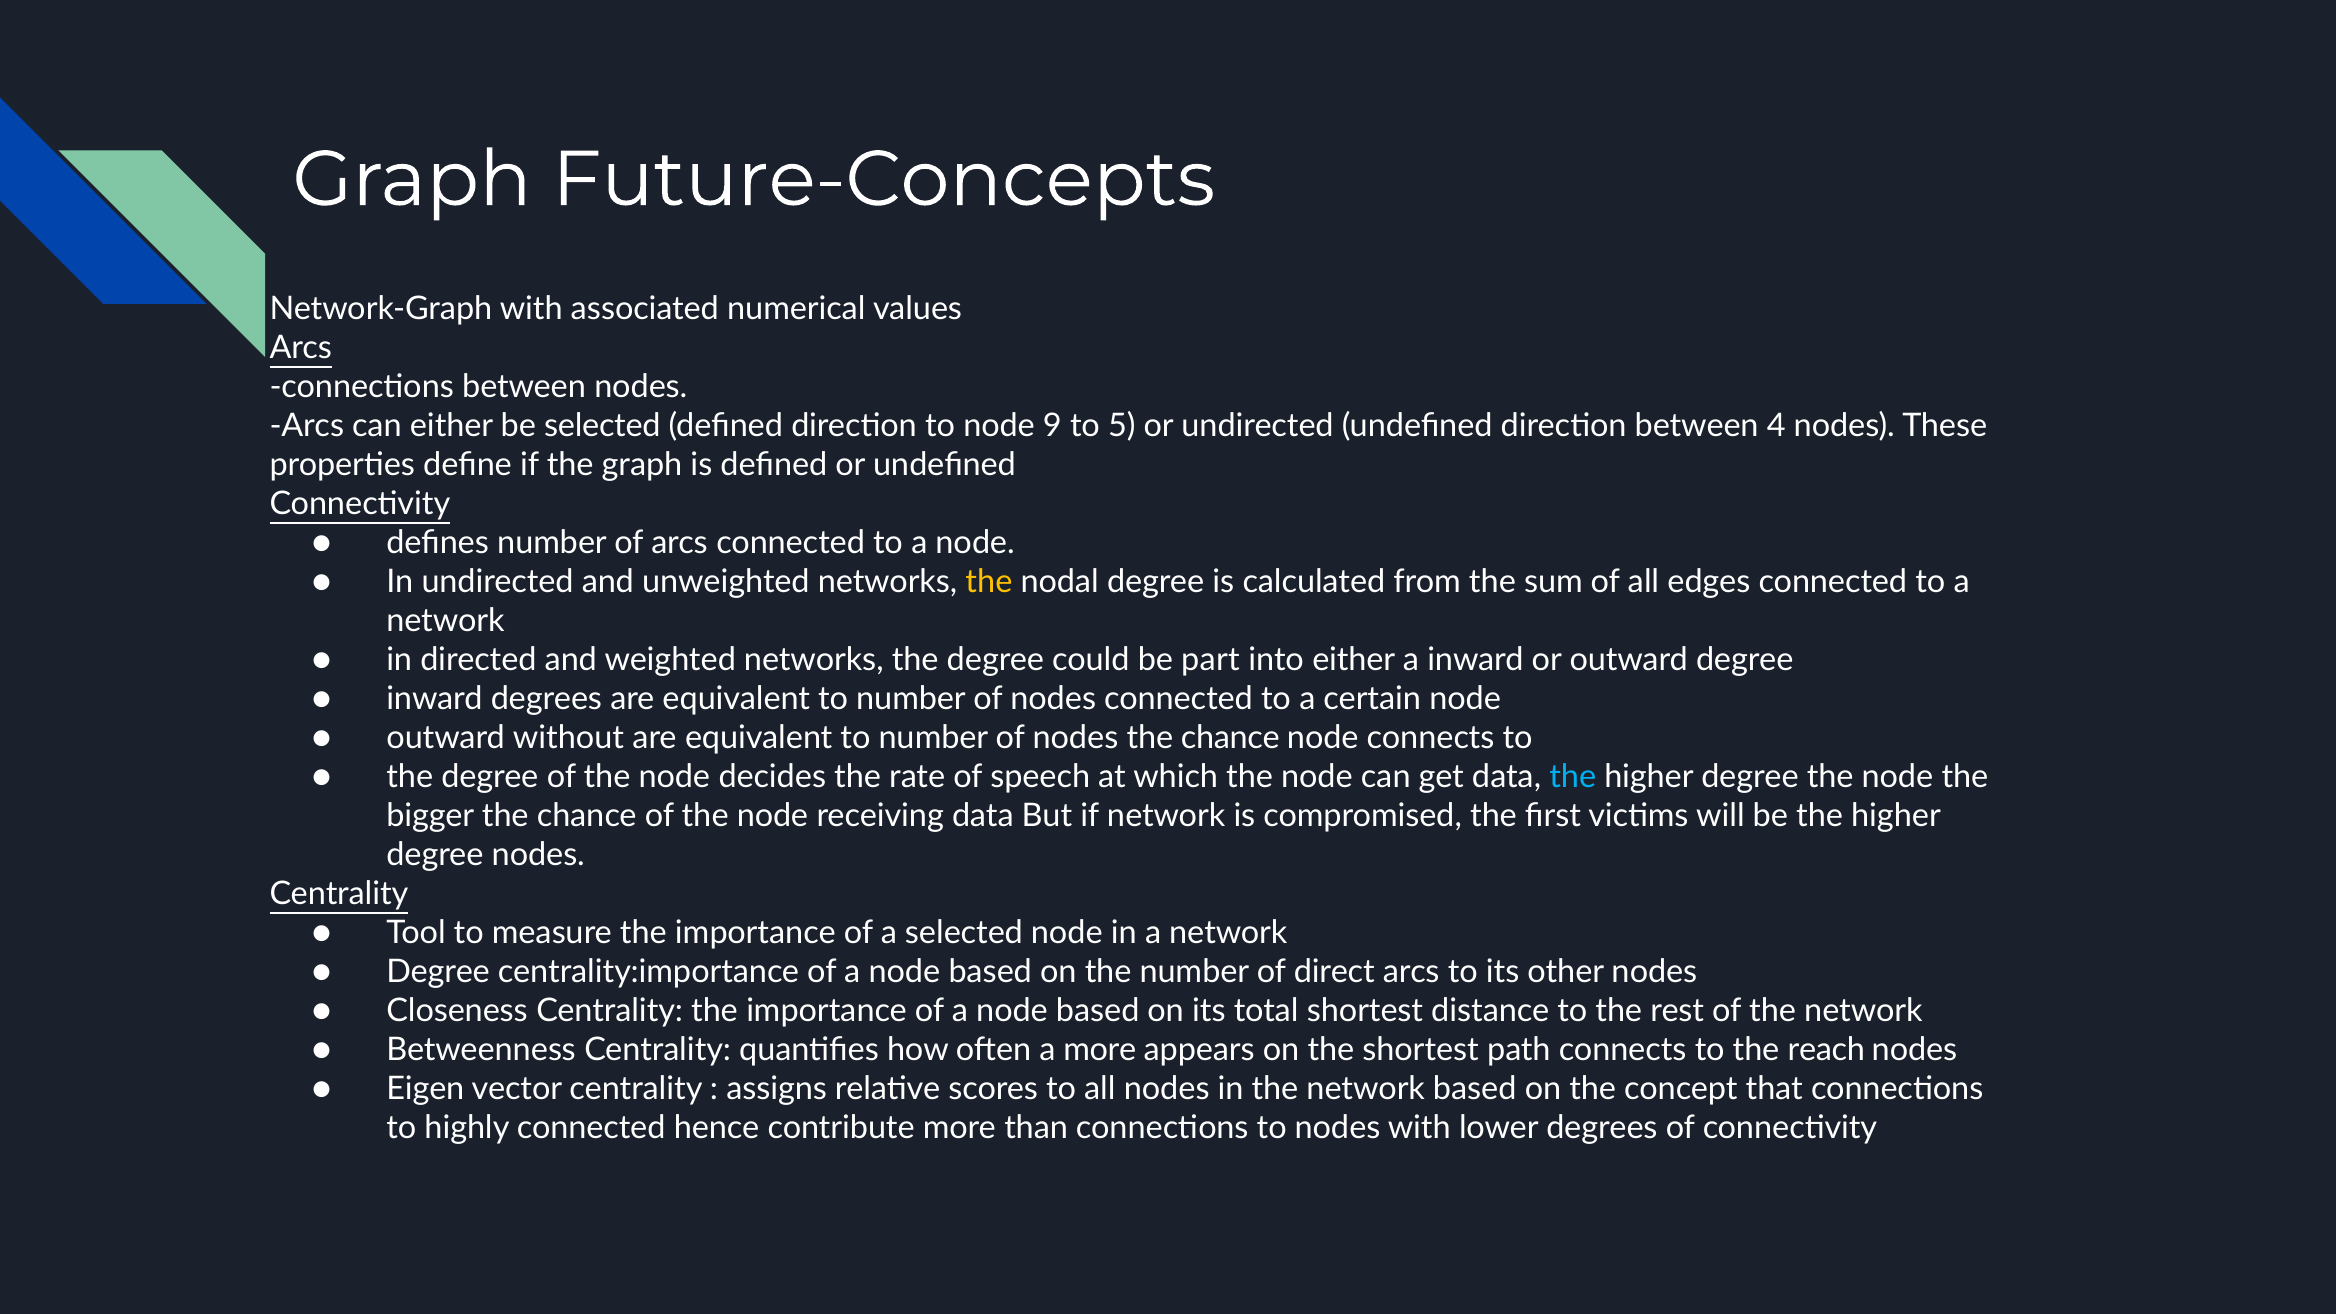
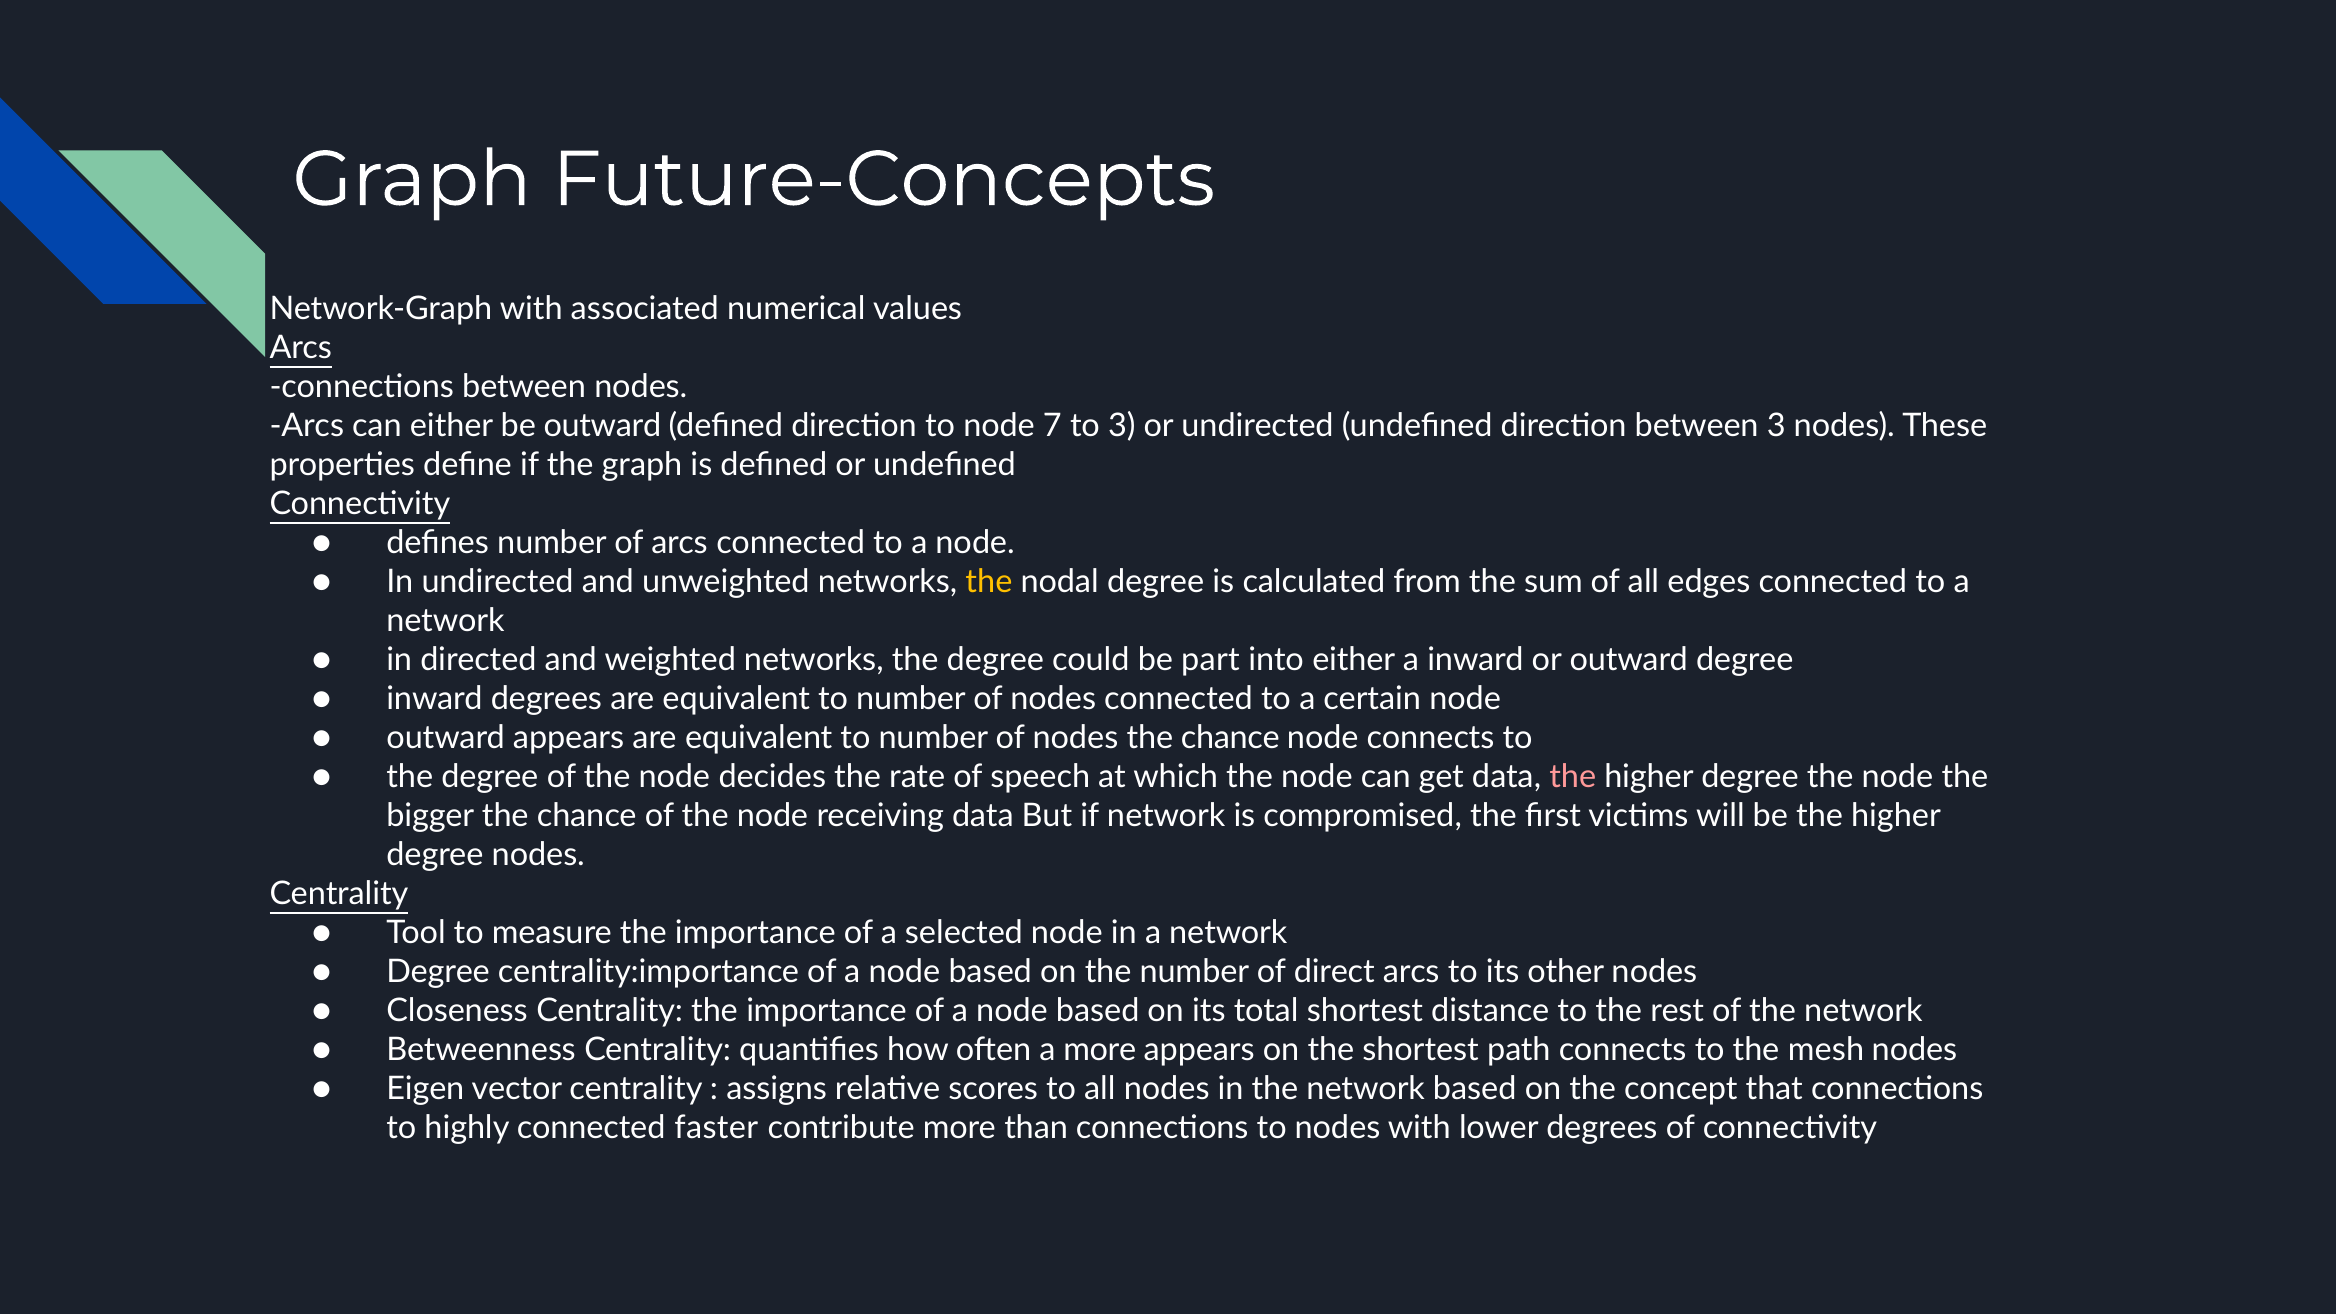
be selected: selected -> outward (602, 426)
9: 9 -> 7 (1052, 426)
to 5: 5 -> 3 (1122, 426)
between 4: 4 -> 3 (1776, 426)
outward without: without -> appears (569, 738)
the colour: light blue -> pink (1573, 777)
reach: reach -> mesh (1826, 1050)
hence: hence -> faster (716, 1128)
